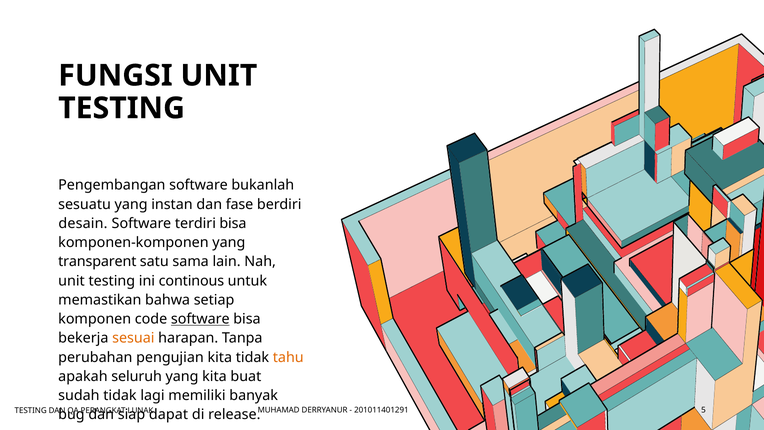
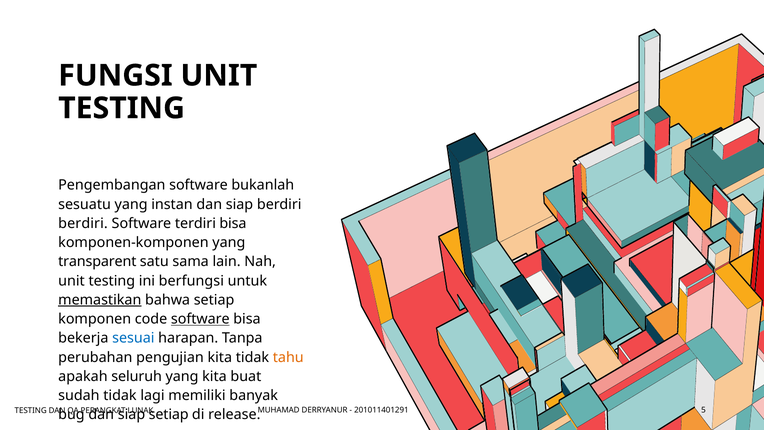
instan dan fase: fase -> siap (239, 204)
desain: desain -> berdiri (83, 223)
continous: continous -> berfungsi (191, 281)
memastikan underline: none -> present (100, 300)
sesuai colour: orange -> blue (133, 338)
dapat: dapat -> setiap (169, 414)
